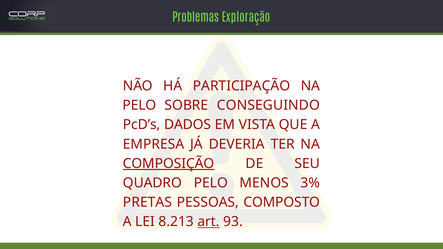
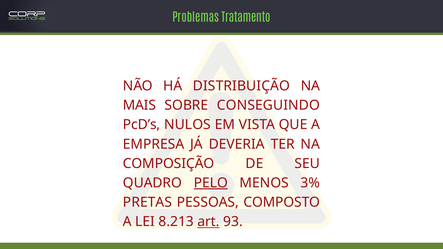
Exploração: Exploração -> Tratamento (246, 18)
PARTICIPAÇÃO: PARTICIPAÇÃO -> DISTRIBUIÇÃO (241, 86)
PELO: PELO -> MAIS (140, 105)
DADOS: DADOS -> NULOS (187, 125)
COMPOSIÇÃO underline: present -> none (169, 164)
PELO underline: none -> present (211, 183)
